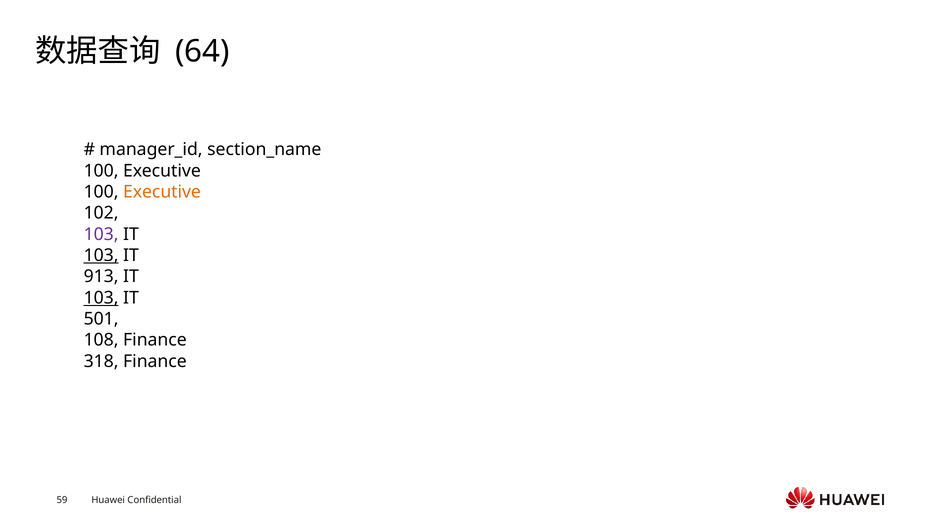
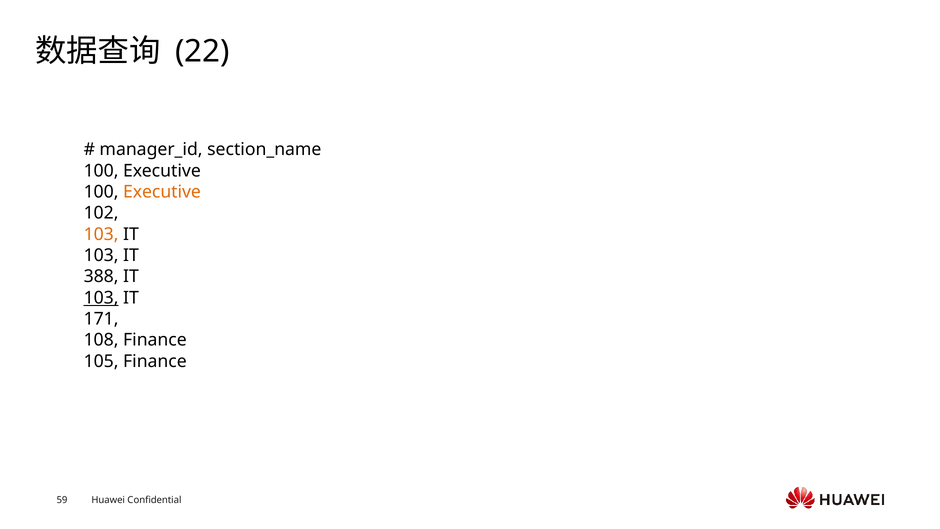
64: 64 -> 22 (202, 51)
103 colour: purple -> orange (101, 234)
103 underline: present -> none (101, 255)
913: 913 -> 388 (101, 276)
501: 501 -> 171 (101, 319)
318: 318 -> 105 (101, 361)
